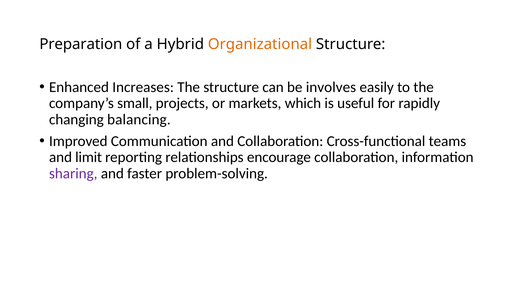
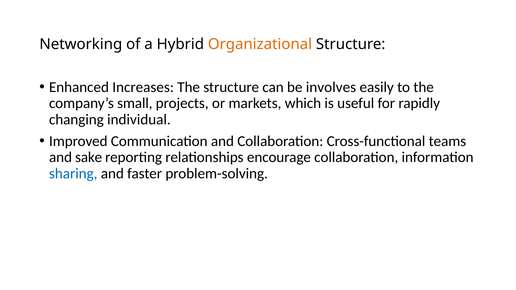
Preparation: Preparation -> Networking (81, 44)
balancing: balancing -> individual (139, 120)
limit: limit -> sake (89, 157)
sharing colour: purple -> blue (73, 174)
